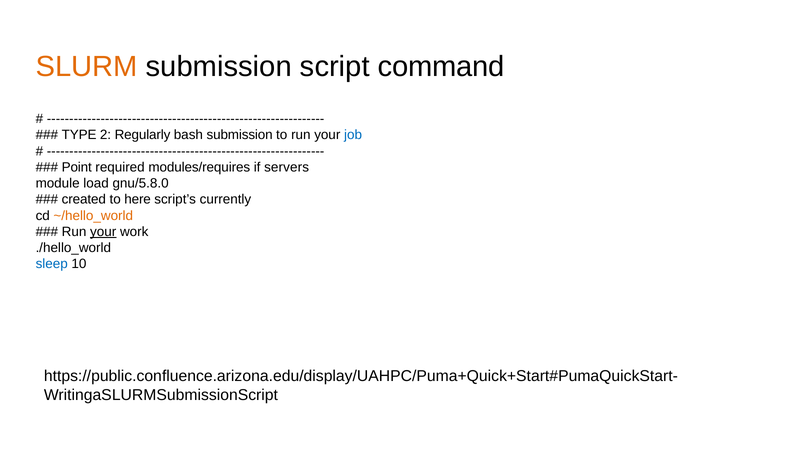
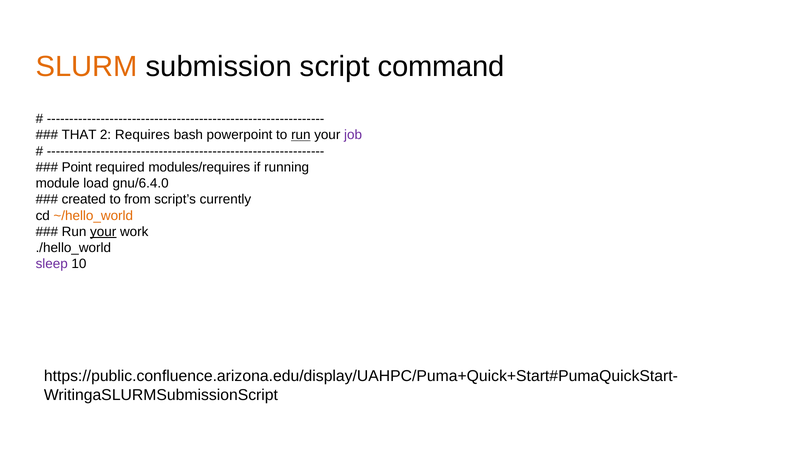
TYPE: TYPE -> THAT (79, 135)
Regularly: Regularly -> Requires (142, 135)
bash submission: submission -> powerpoint (240, 135)
run underline: none -> present (301, 135)
job colour: blue -> purple (353, 135)
servers: servers -> running (287, 167)
gnu/5.8.0: gnu/5.8.0 -> gnu/6.4.0 (141, 184)
here: here -> from (138, 200)
sleep colour: blue -> purple (52, 264)
